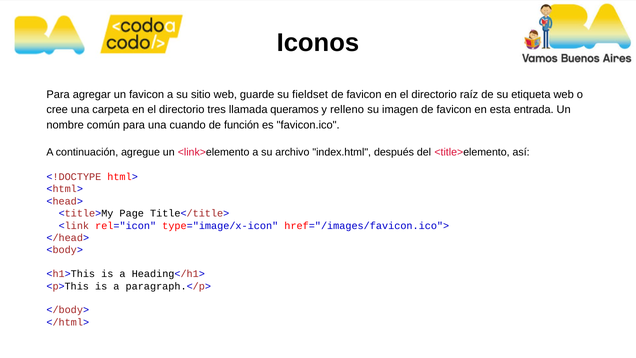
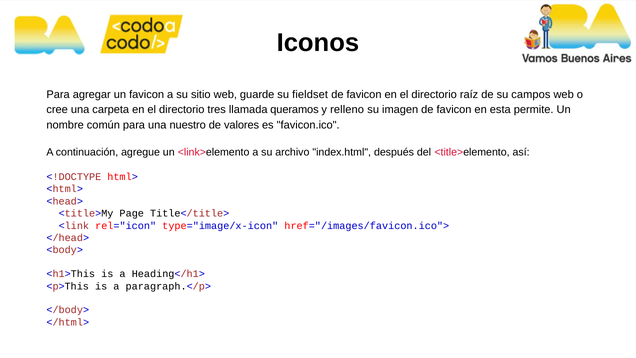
etiqueta: etiqueta -> campos (531, 94)
entrada: entrada -> permite (534, 110)
cuando: cuando -> nuestro (188, 125)
función: función -> valores (242, 125)
